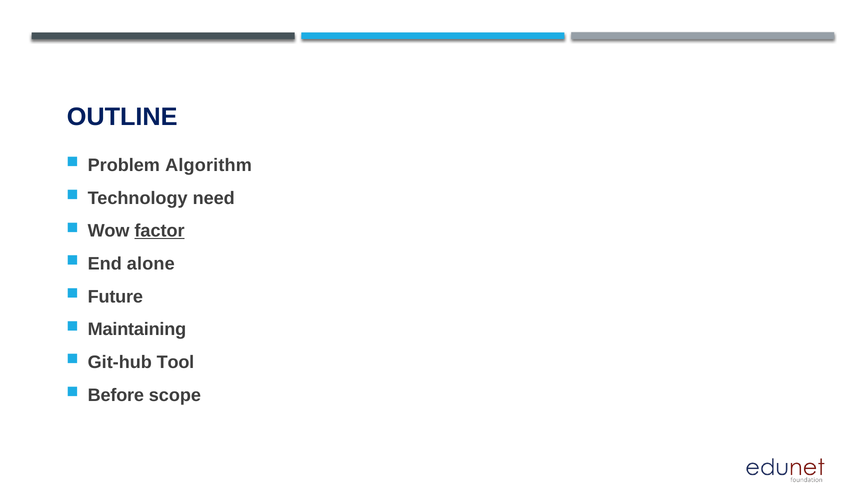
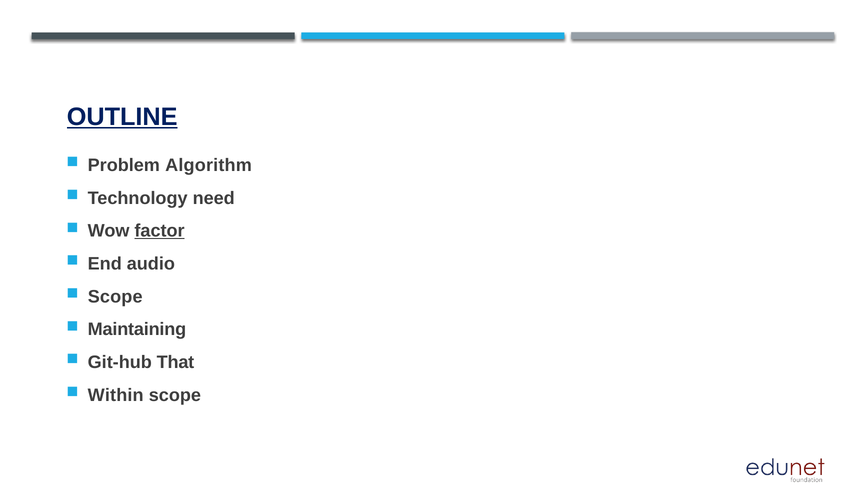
OUTLINE underline: none -> present (122, 117)
alone: alone -> audio (151, 264)
Future: Future -> Scope (115, 297)
Tool: Tool -> That (175, 362)
Before: Before -> Within (116, 395)
